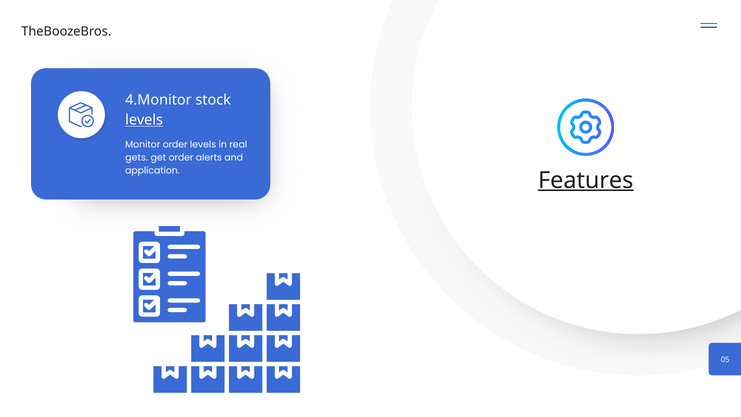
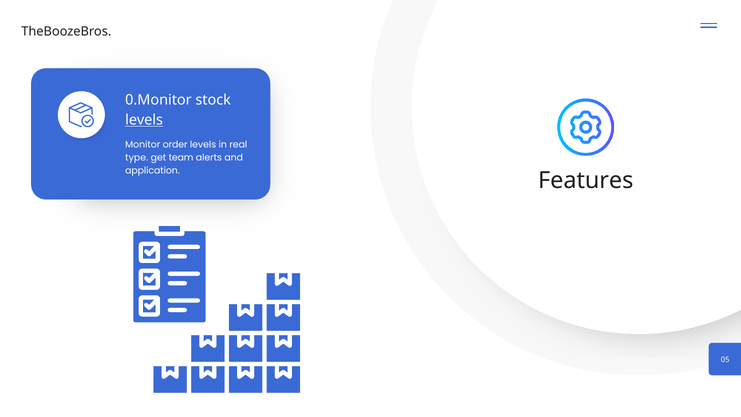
4.Monitor: 4.Monitor -> 0.Monitor (158, 100)
gets: gets -> type (137, 157)
get order: order -> team (181, 157)
Features underline: present -> none (586, 180)
